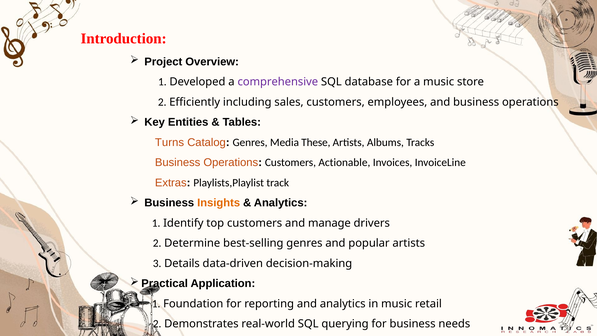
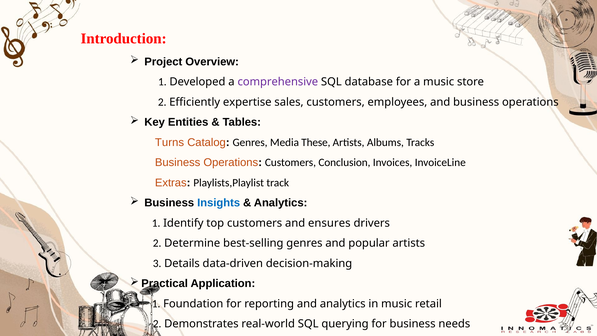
including: including -> expertise (247, 102)
Actionable: Actionable -> Conclusion (344, 162)
Insights colour: orange -> blue (219, 203)
manage: manage -> ensures (329, 223)
